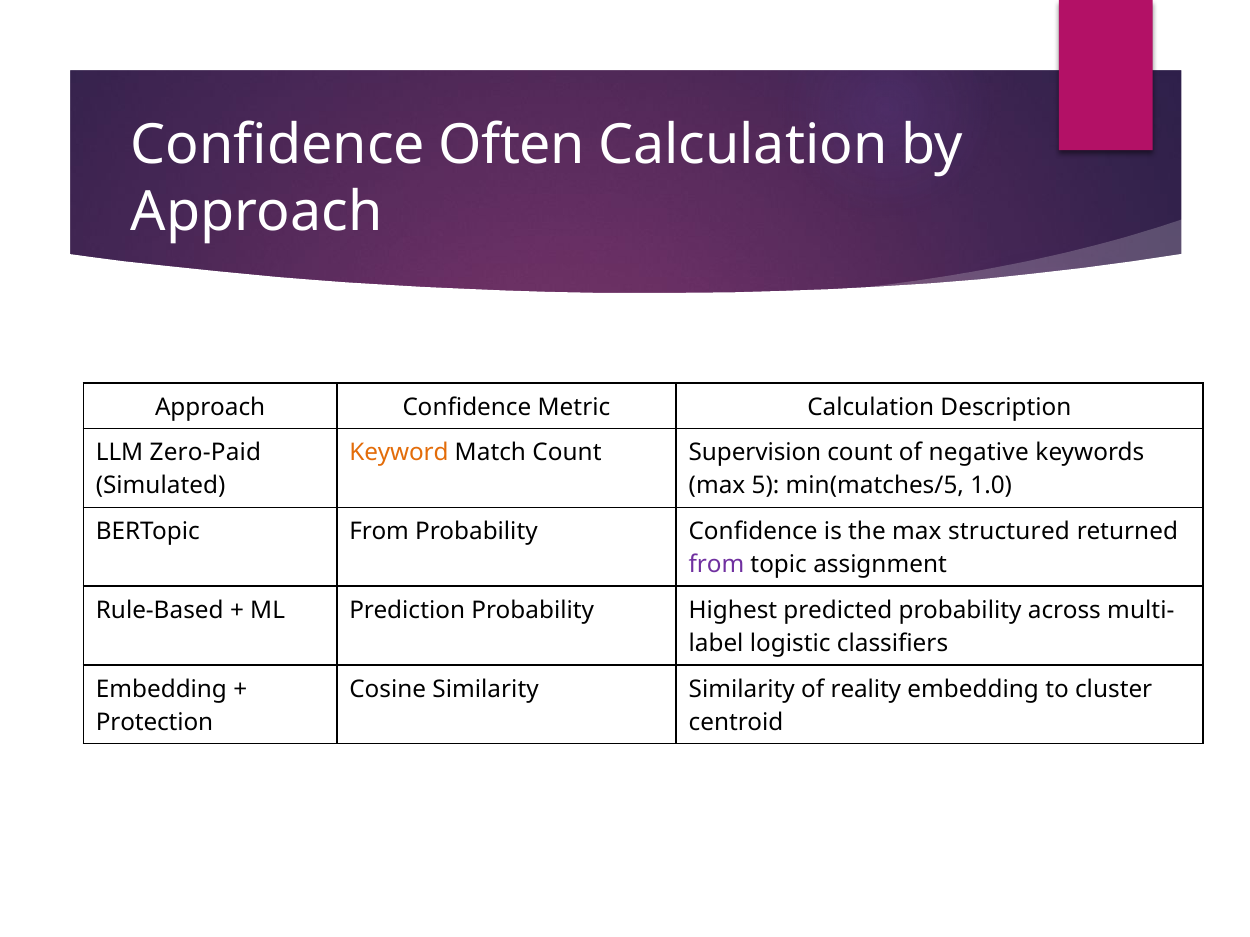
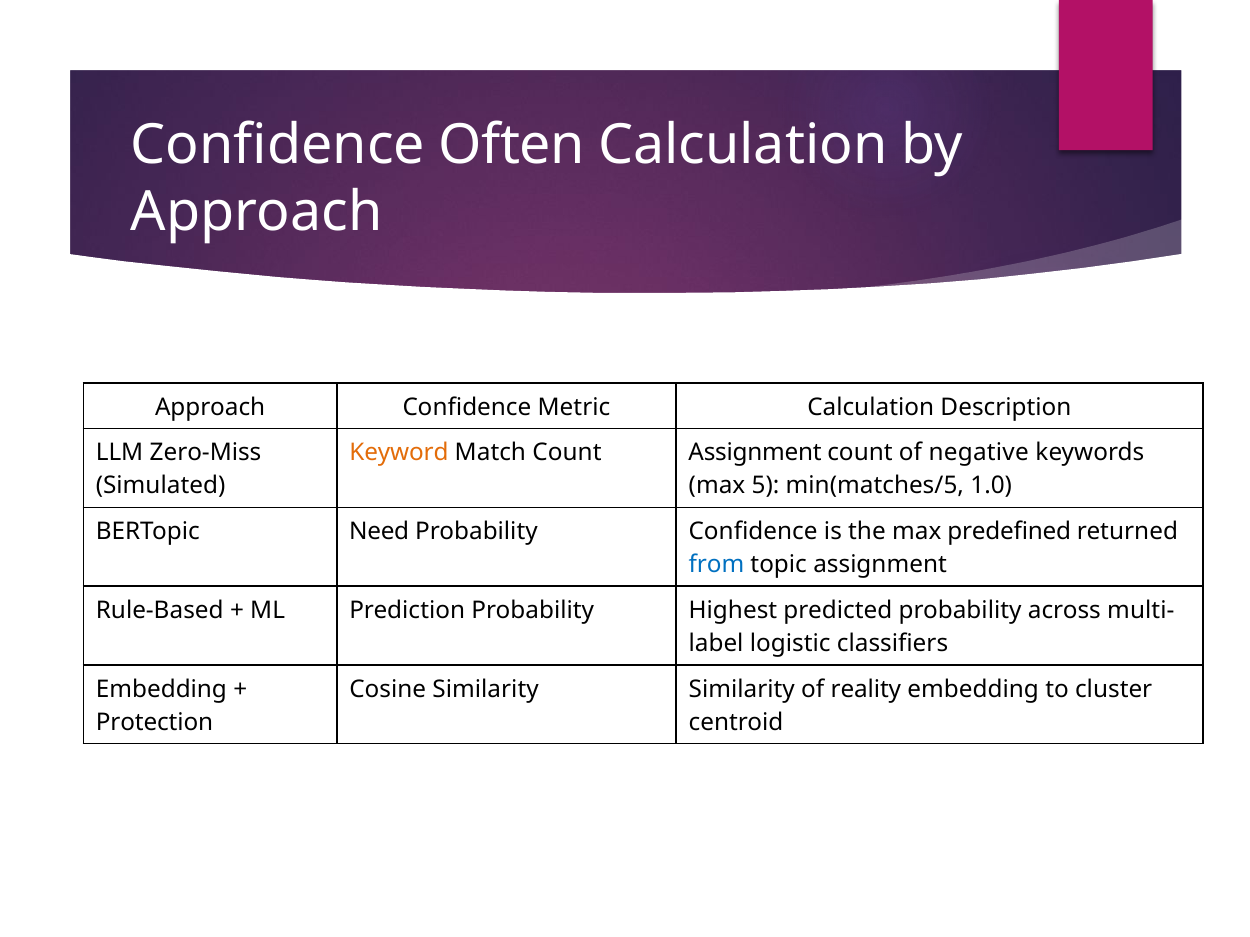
Zero-Paid: Zero-Paid -> Zero-Miss (206, 453)
Count Supervision: Supervision -> Assignment (755, 453)
BERTopic From: From -> Need (379, 532)
structured: structured -> predefined (1009, 532)
from colour: purple -> blue (716, 565)
